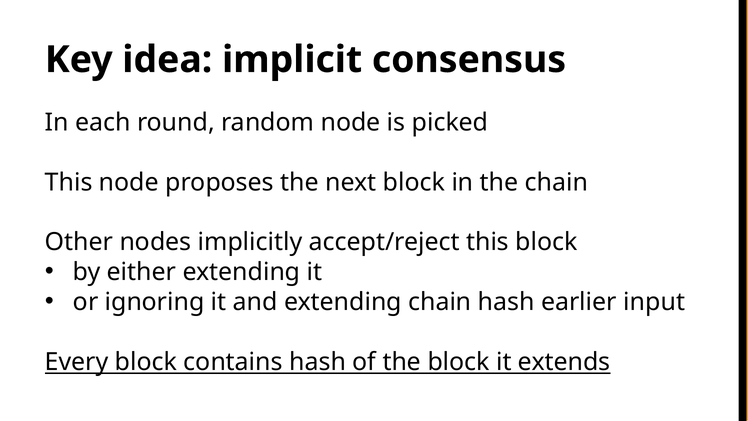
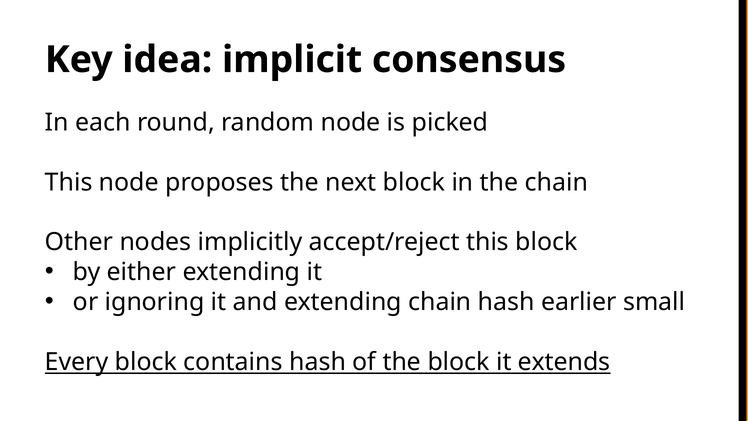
input: input -> small (654, 302)
